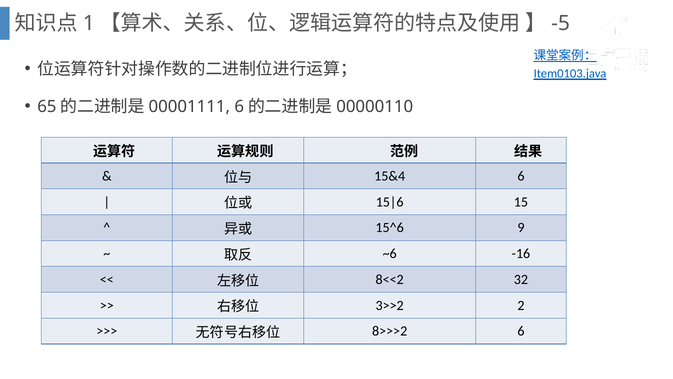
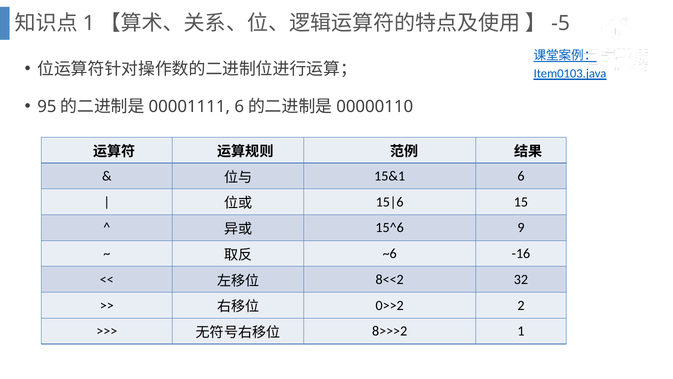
65: 65 -> 95 (47, 107)
15&4: 15&4 -> 15&1 (390, 176)
3>>2: 3>>2 -> 0>>2 (390, 305)
8>>>2 6: 6 -> 1 (521, 331)
